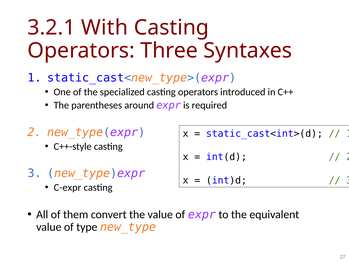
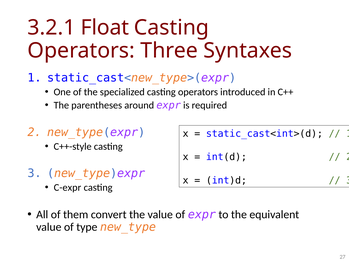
With: With -> Float (105, 28)
